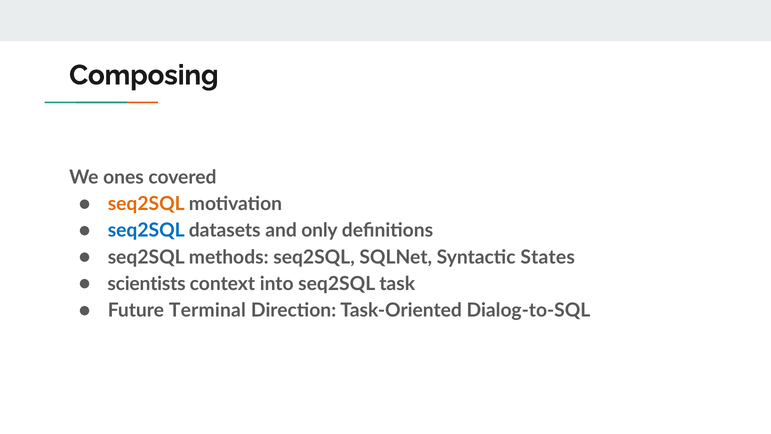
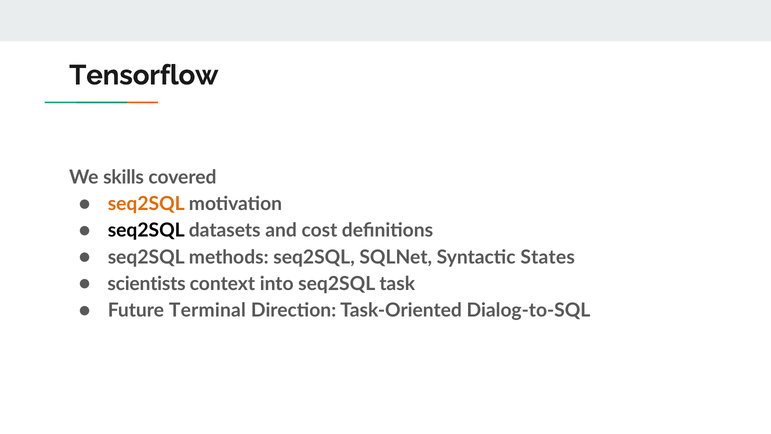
Composing: Composing -> Tensorflow (144, 75)
ones: ones -> skills (124, 177)
seq2SQL colour: blue -> black (146, 230)
only: only -> cost (319, 230)
